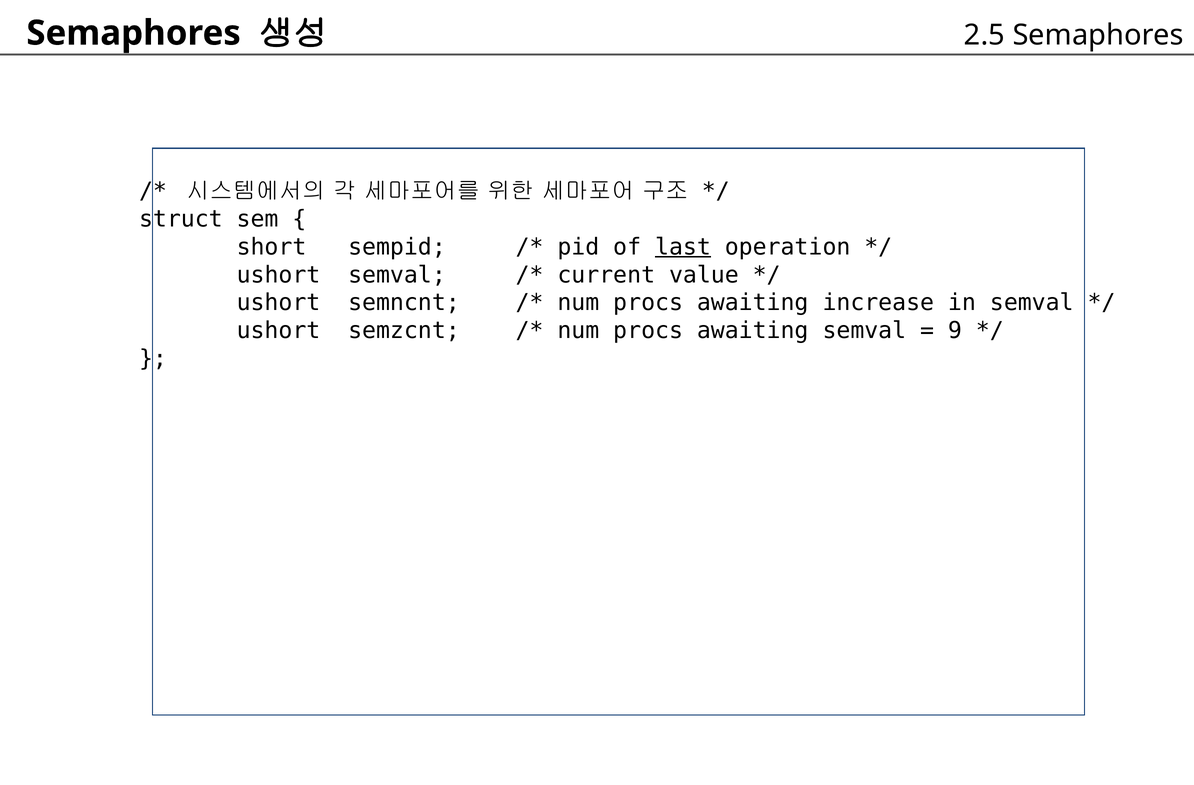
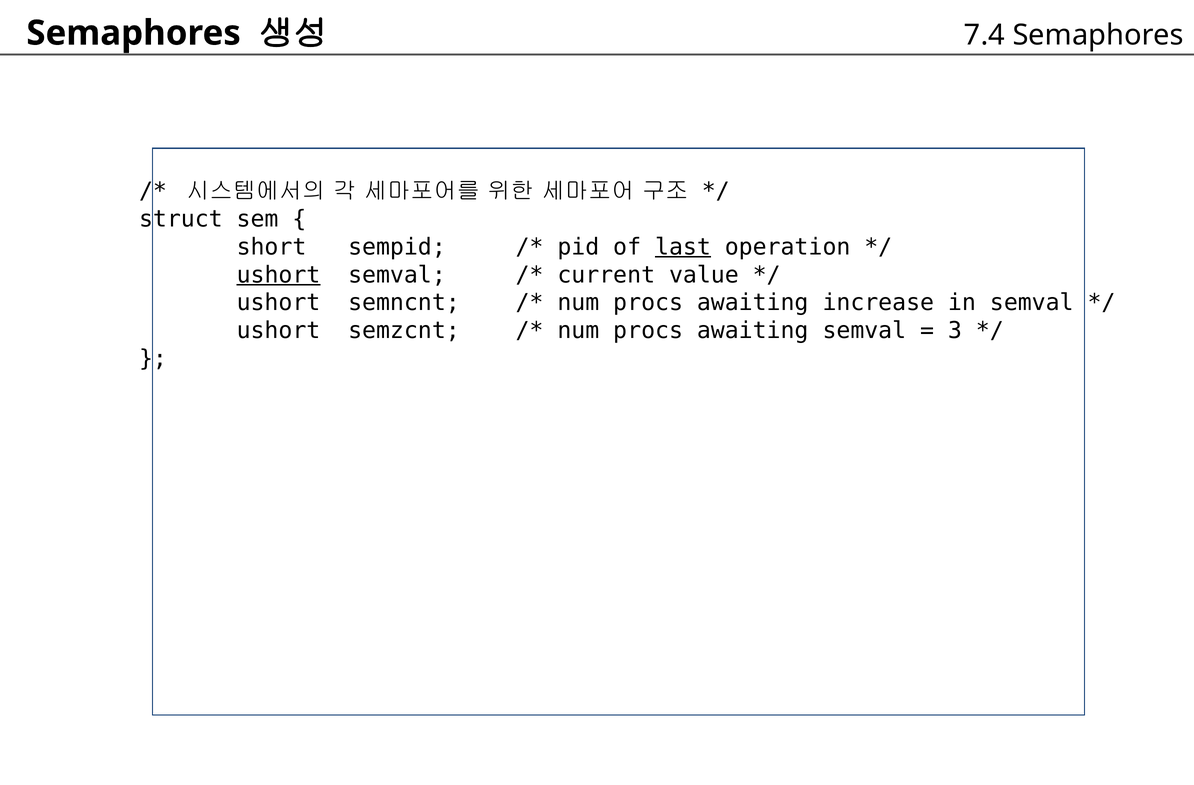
2.5: 2.5 -> 7.4 (984, 35)
ushort underline: none -> present (278, 275)
9: 9 -> 3 (955, 330)
